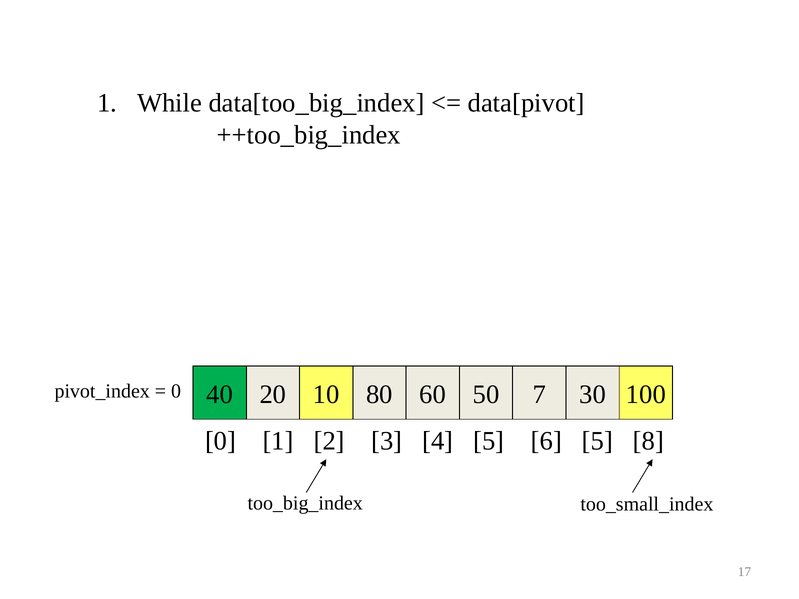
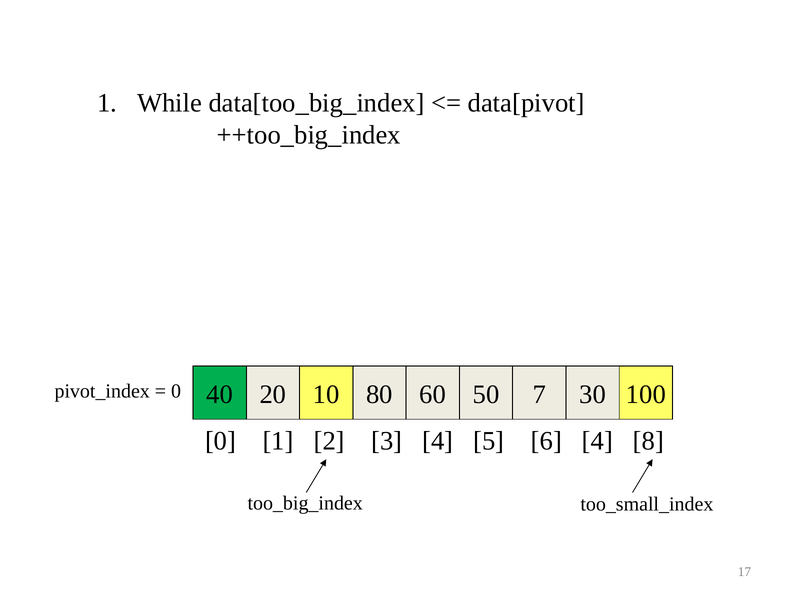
6 5: 5 -> 4 (597, 441)
